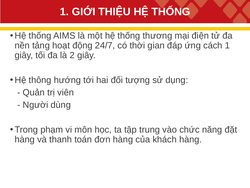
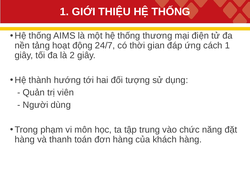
thông: thông -> thành (40, 80)
